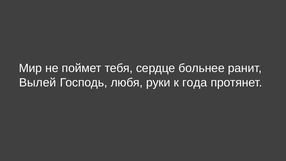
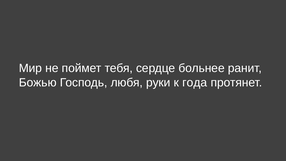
Вылей: Вылей -> Божью (38, 82)
